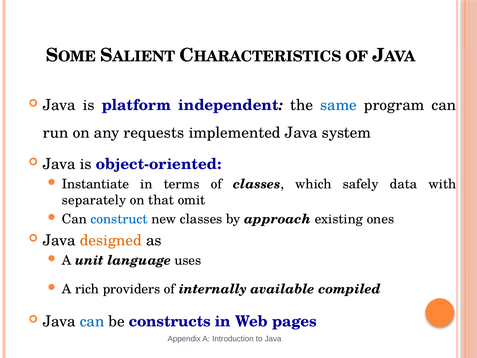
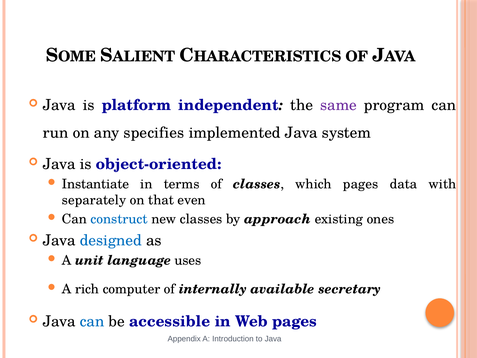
same colour: blue -> purple (339, 105)
requests: requests -> specifies (154, 133)
which safely: safely -> pages (361, 184)
omit: omit -> even (192, 200)
designed colour: orange -> blue (111, 240)
providers: providers -> computer (131, 289)
compiled: compiled -> secretary (350, 289)
constructs: constructs -> accessible (170, 321)
